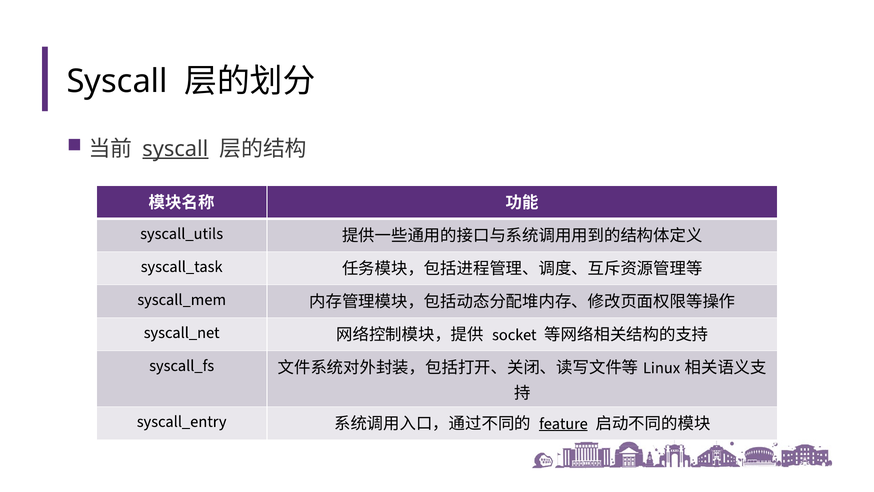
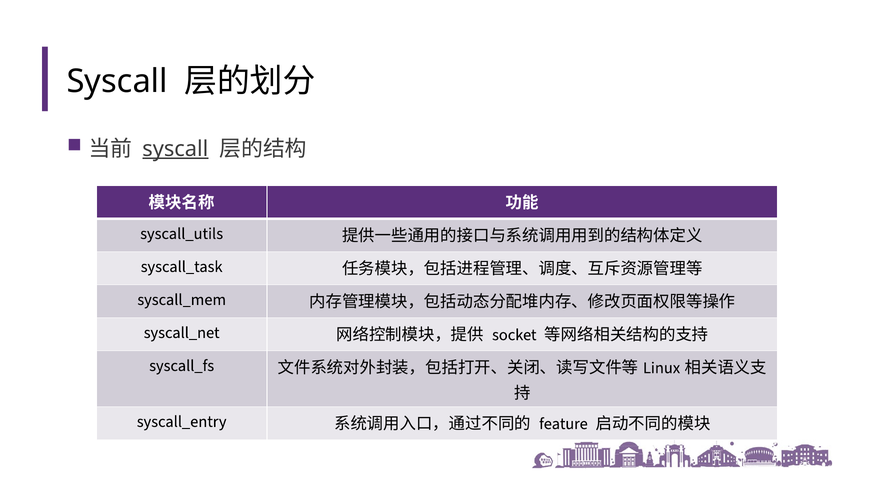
feature underline: present -> none (563, 423)
